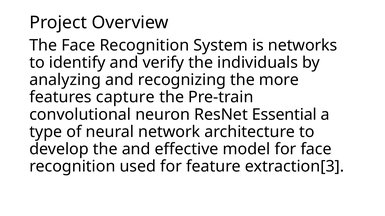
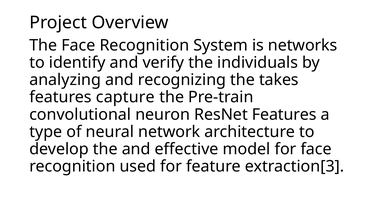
more: more -> takes (279, 80)
ResNet Essential: Essential -> Features (284, 115)
